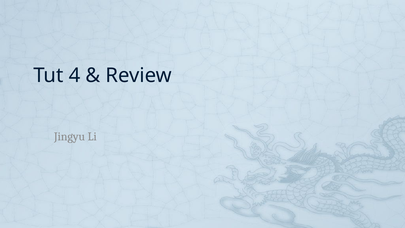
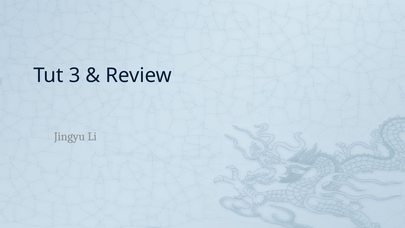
4: 4 -> 3 (74, 76)
